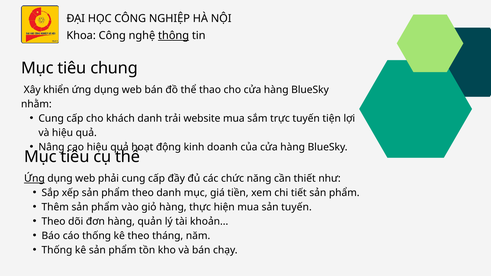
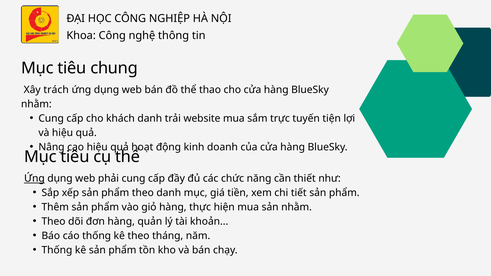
thông underline: present -> none (174, 36)
khiển: khiển -> trách (56, 90)
sản tuyến: tuyến -> nhằm (297, 207)
